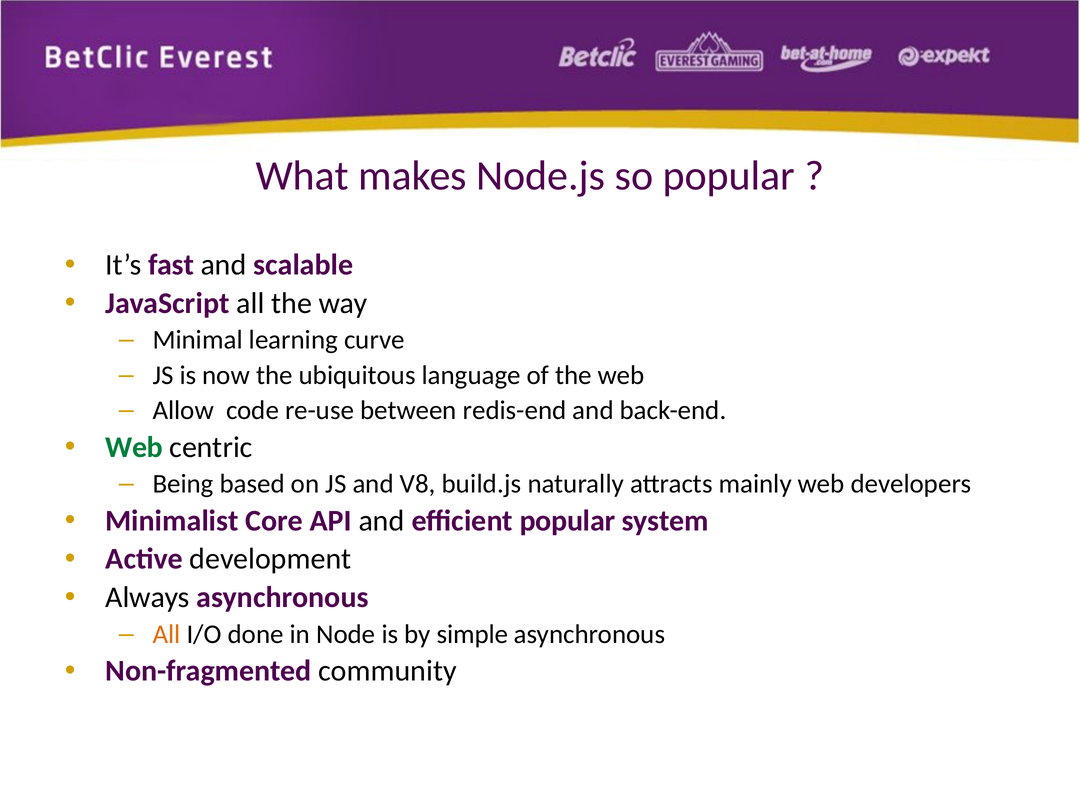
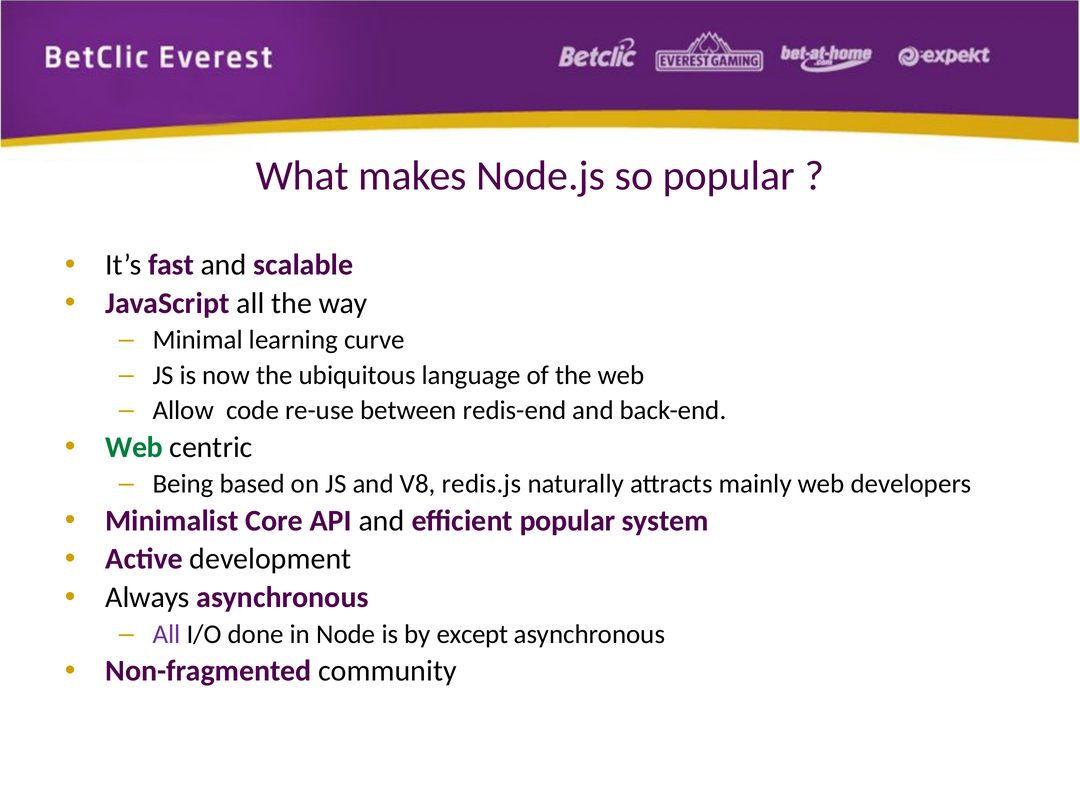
build.js: build.js -> redis.js (481, 484)
All colour: orange -> purple (167, 634)
simple: simple -> except (472, 634)
